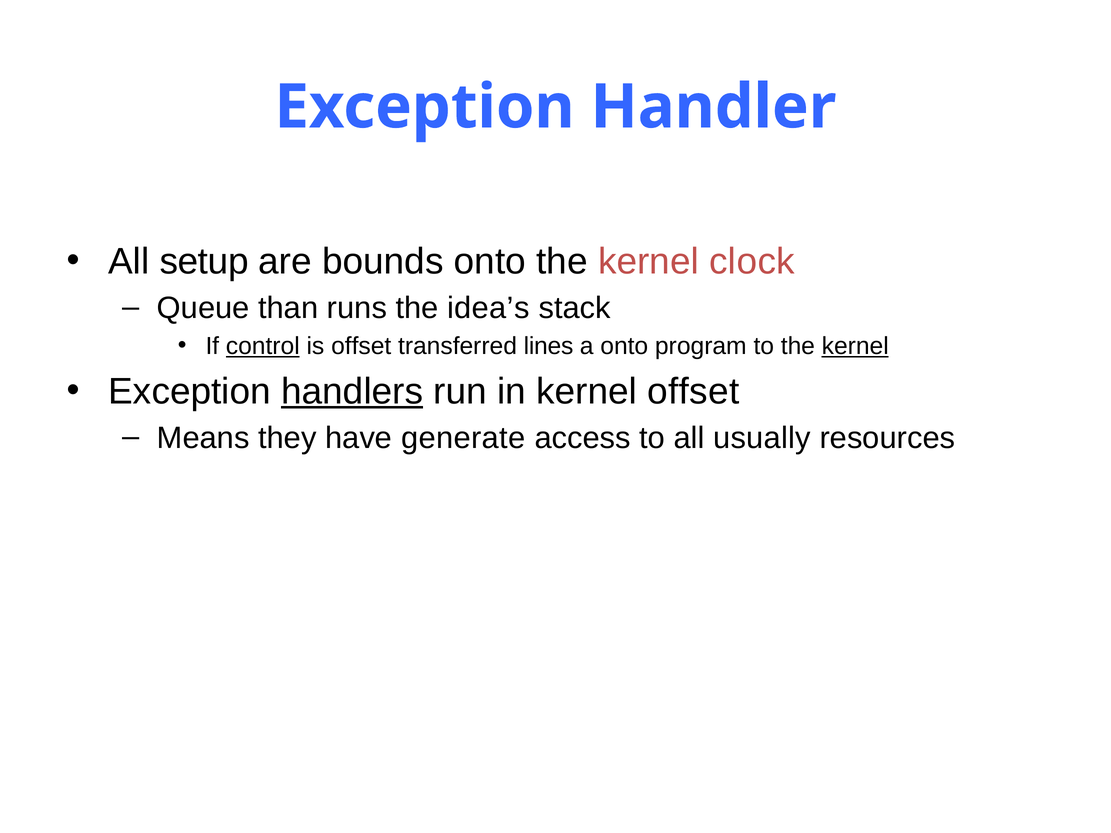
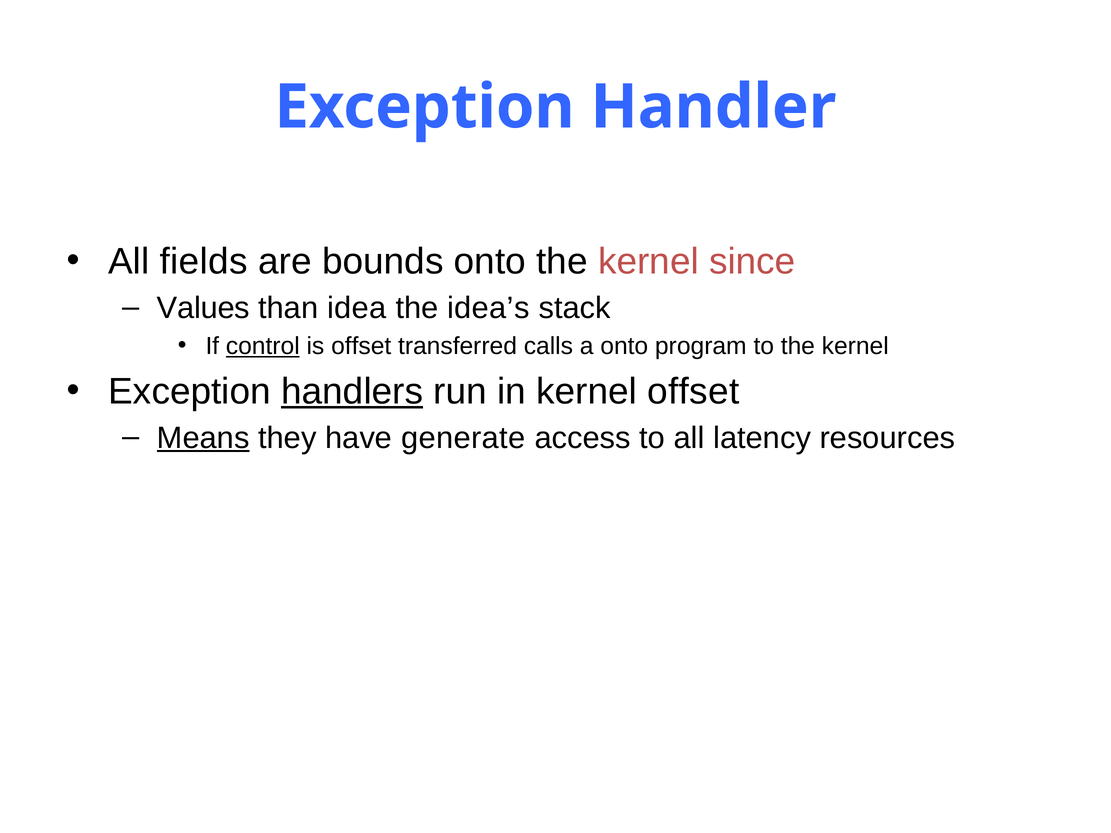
setup: setup -> fields (204, 262)
clock: clock -> since (752, 262)
Queue: Queue -> Values (203, 308)
runs: runs -> idea (357, 308)
lines: lines -> calls (548, 346)
kernel underline: present -> none (855, 346)
Means underline: none -> present (203, 438)
usually: usually -> latency (762, 438)
